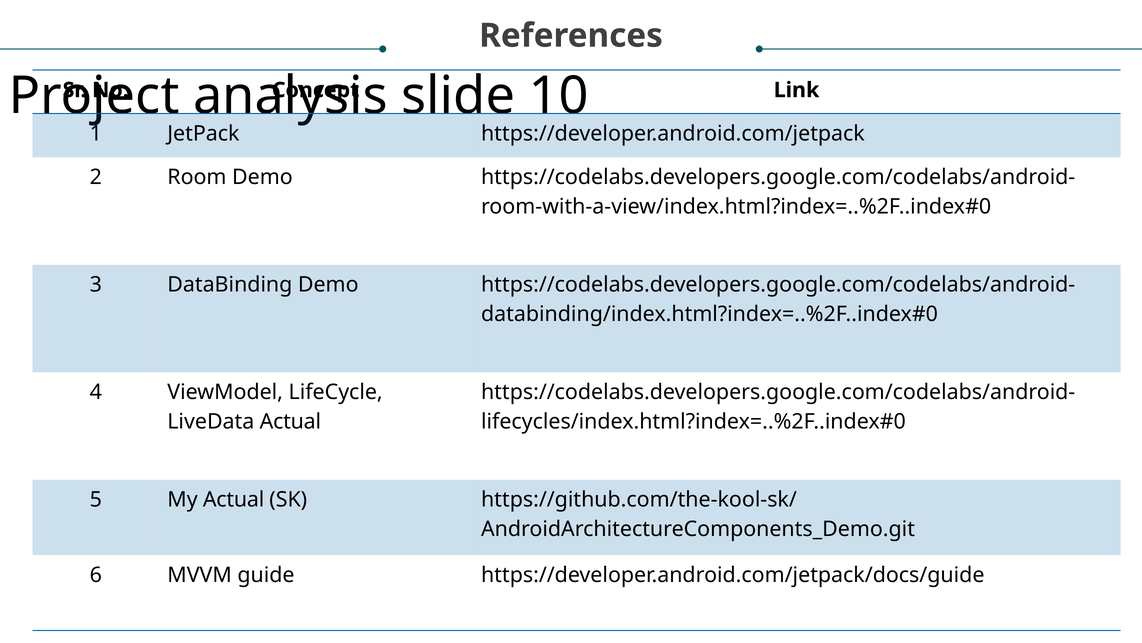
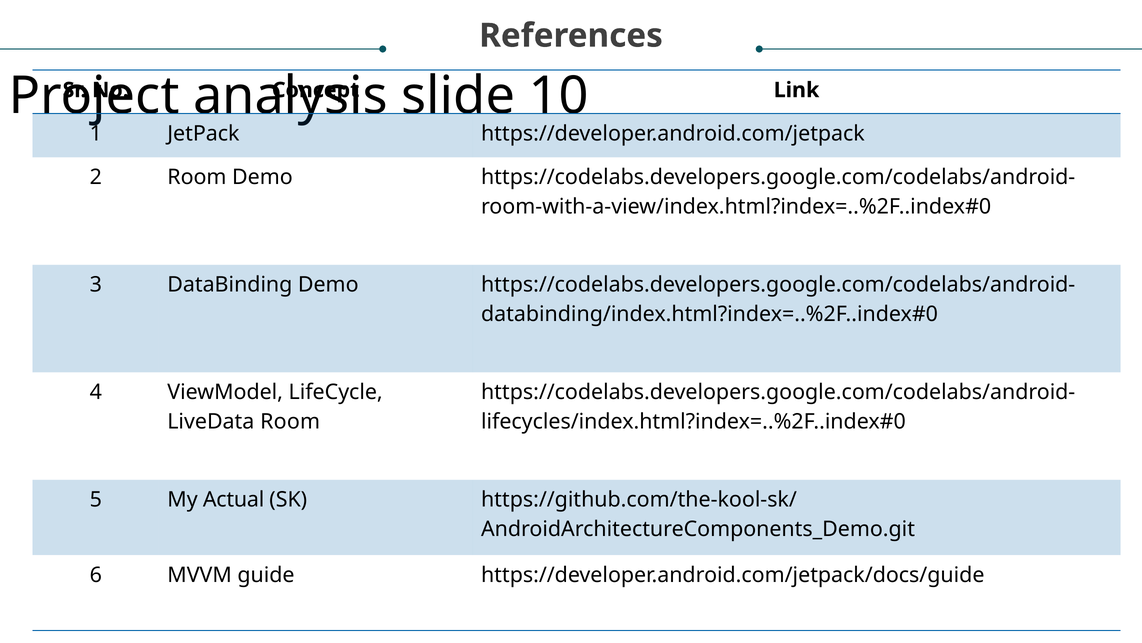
LiveData Actual: Actual -> Room (290, 421)
